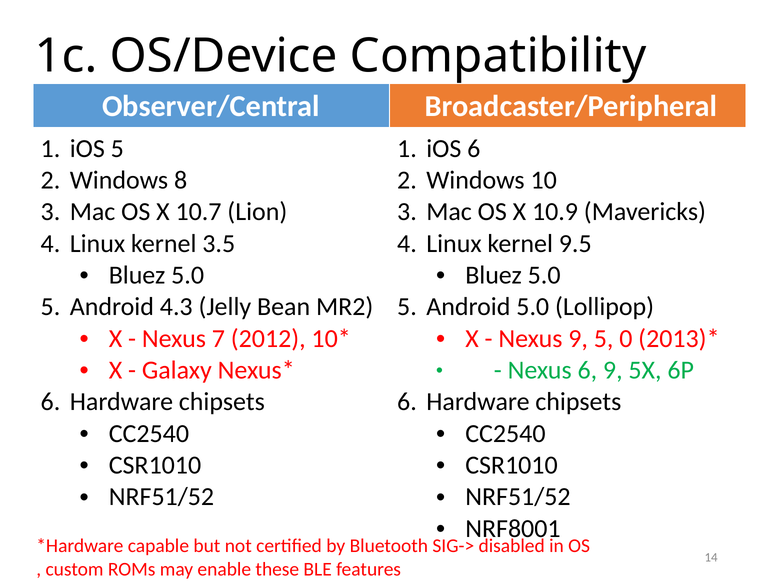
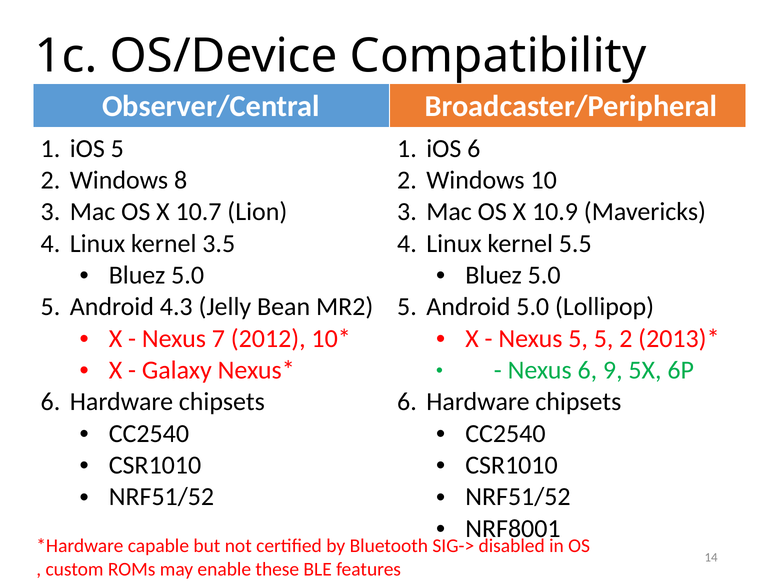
9.5: 9.5 -> 5.5 (575, 244)
Nexus 9: 9 -> 5 (578, 339)
0: 0 -> 2 (626, 339)
